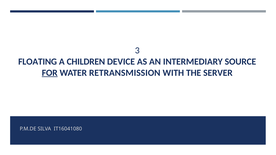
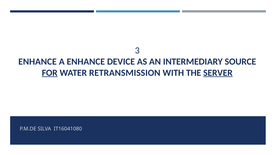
FLOATING: FLOATING -> ENHANCE (37, 62)
A CHILDREN: CHILDREN -> ENHANCE (86, 62)
SERVER underline: none -> present (218, 73)
